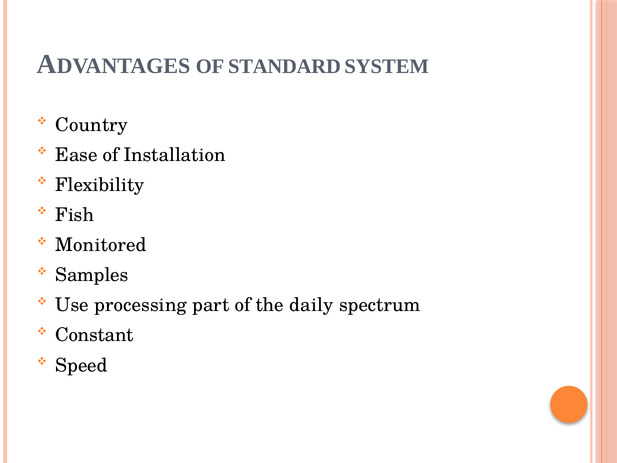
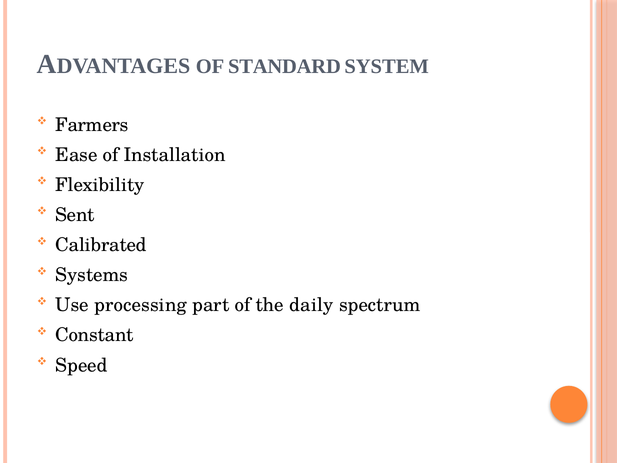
Country: Country -> Farmers (92, 125)
Fish: Fish -> Sent (75, 215)
Monitored: Monitored -> Calibrated (101, 245)
Samples: Samples -> Systems (92, 275)
